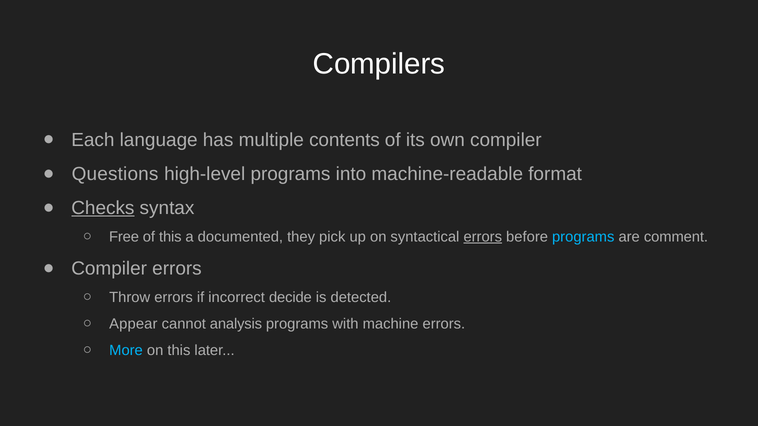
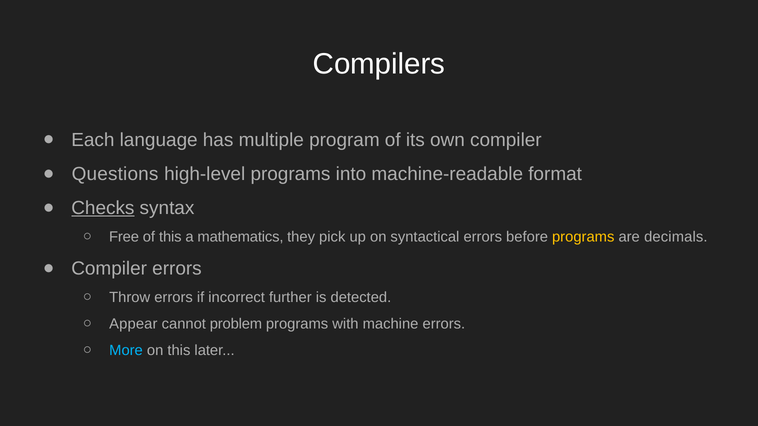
contents: contents -> program (344, 140)
documented: documented -> mathematics (240, 237)
errors underline: present -> none (483, 237)
programs colour: light blue -> yellow (583, 237)
comment: comment -> decimals (676, 237)
decide: decide -> further (290, 297)
analysis: analysis -> problem (236, 324)
